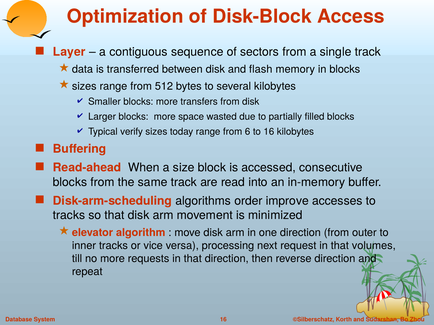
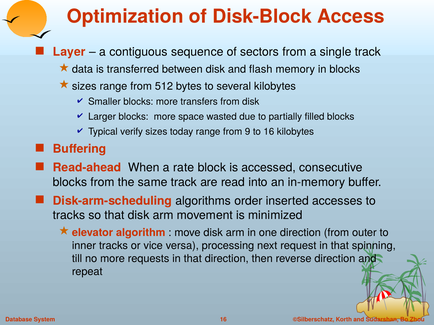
6: 6 -> 9 (248, 132)
size: size -> rate (184, 168)
improve: improve -> inserted (287, 201)
volumes: volumes -> spinning (374, 246)
